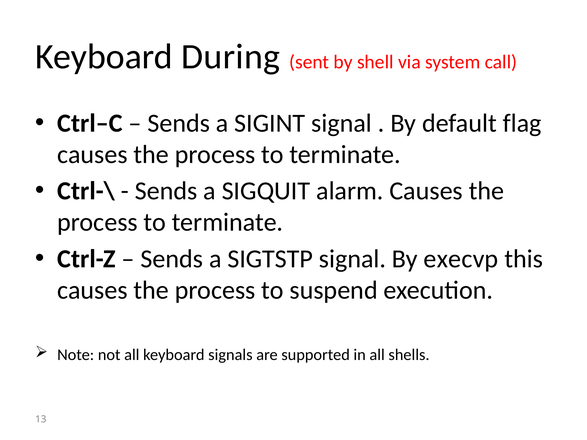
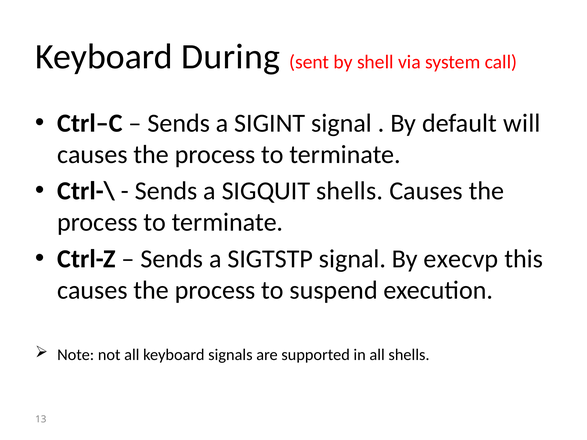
flag: flag -> will (522, 123)
SIGQUIT alarm: alarm -> shells (350, 191)
